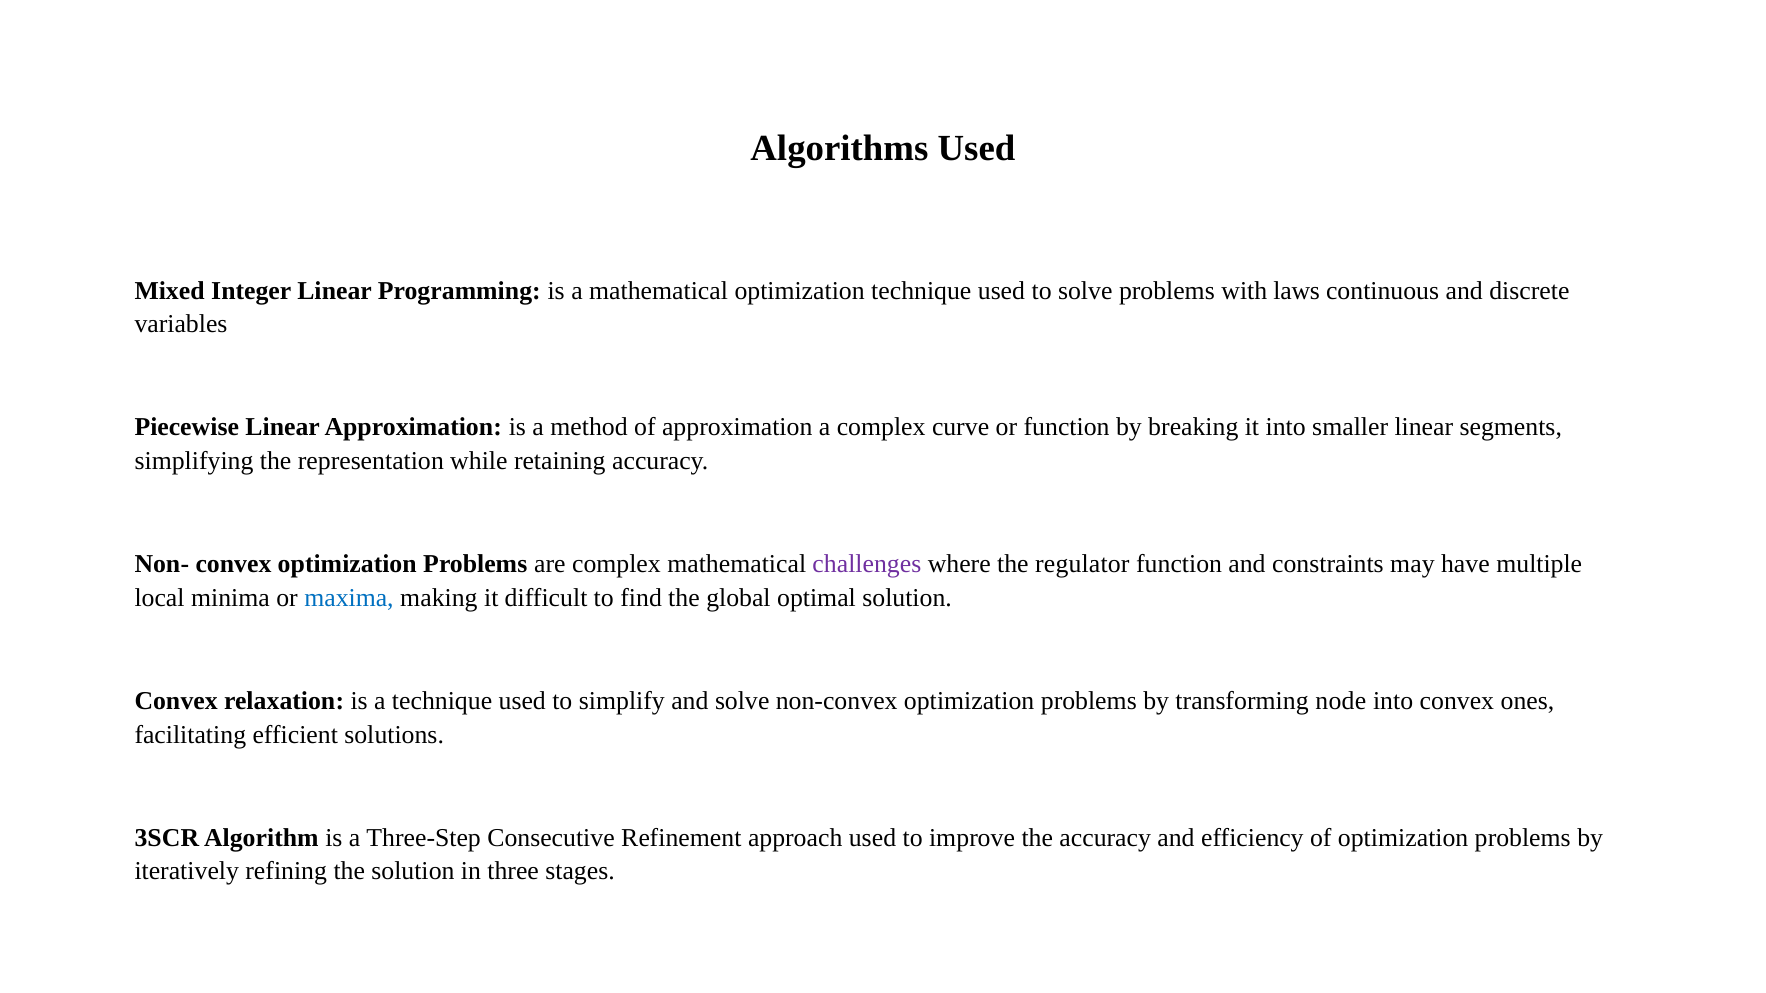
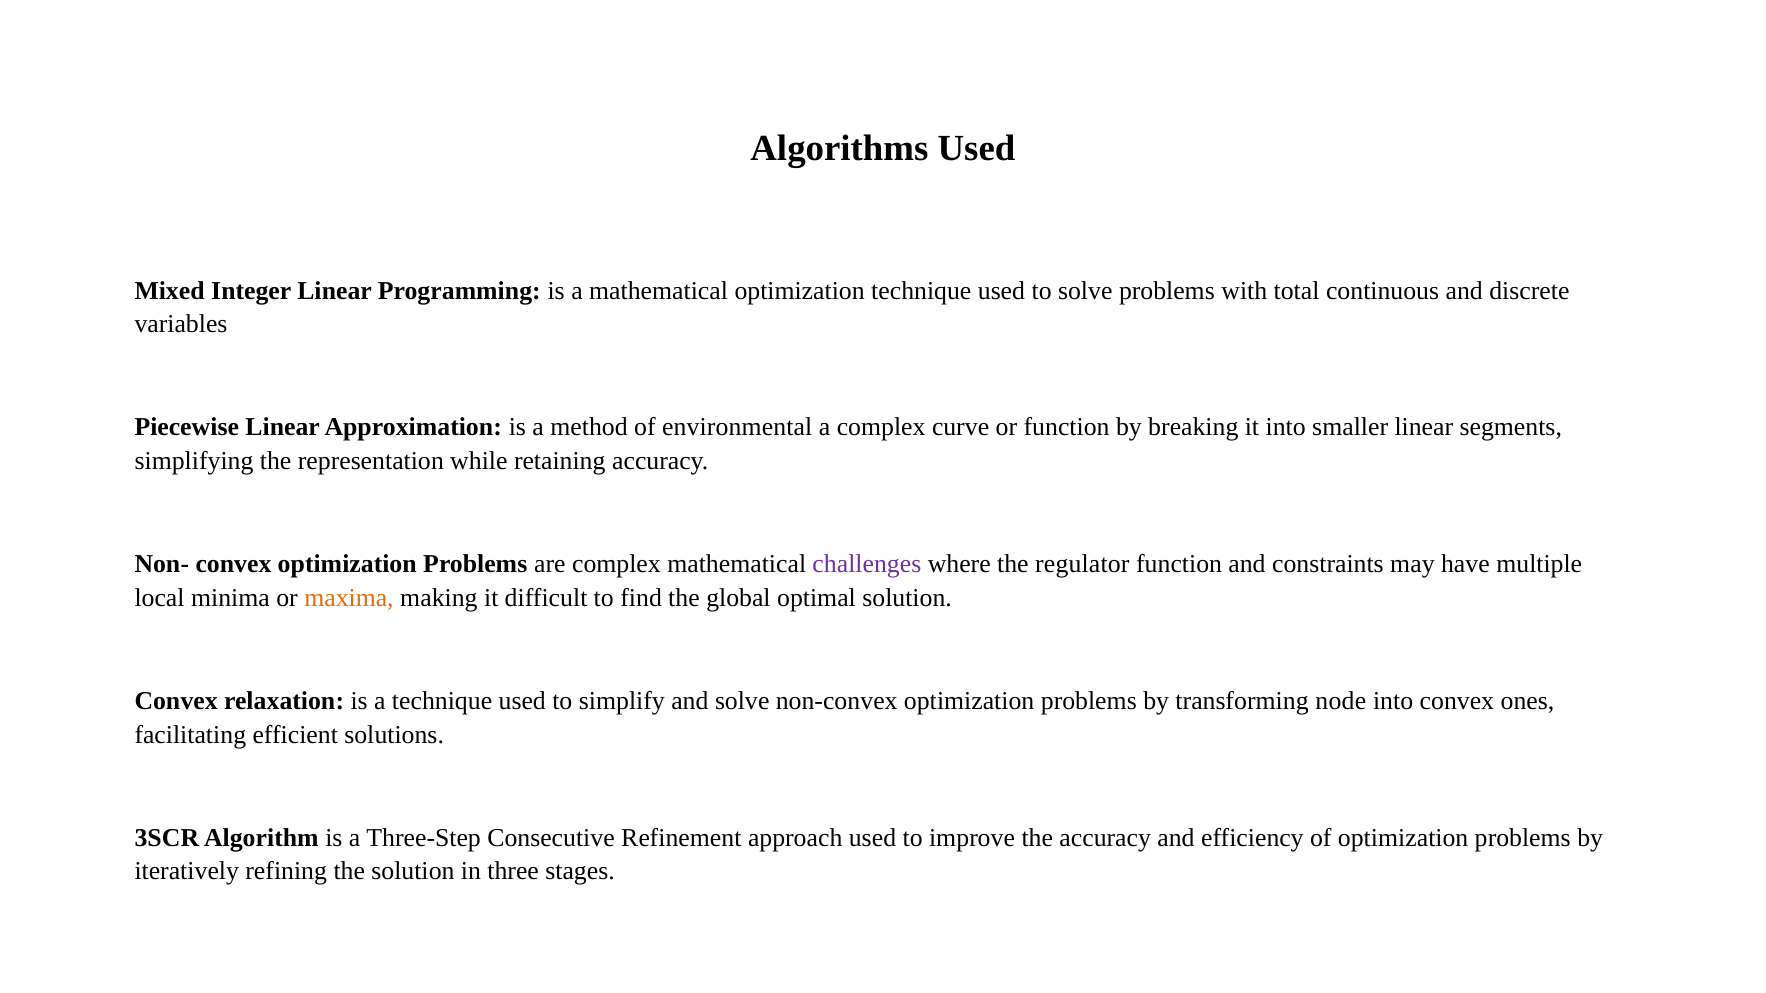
laws: laws -> total (1297, 291)
of approximation: approximation -> environmental (737, 428)
maxima colour: blue -> orange (349, 598)
